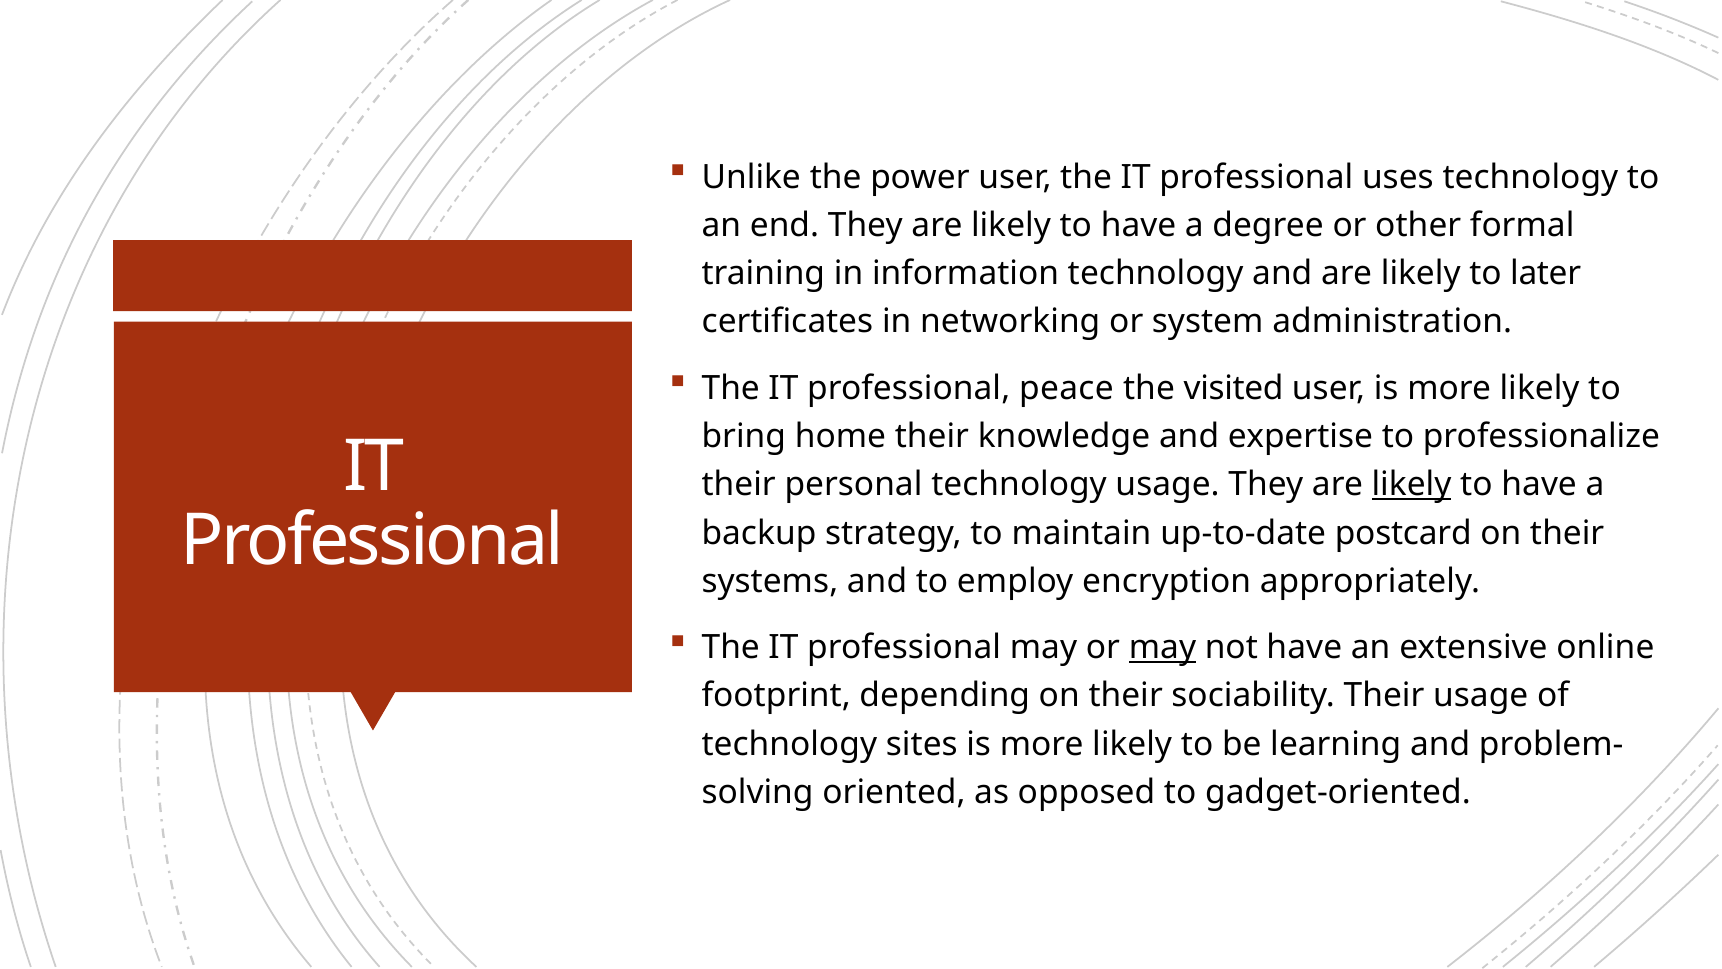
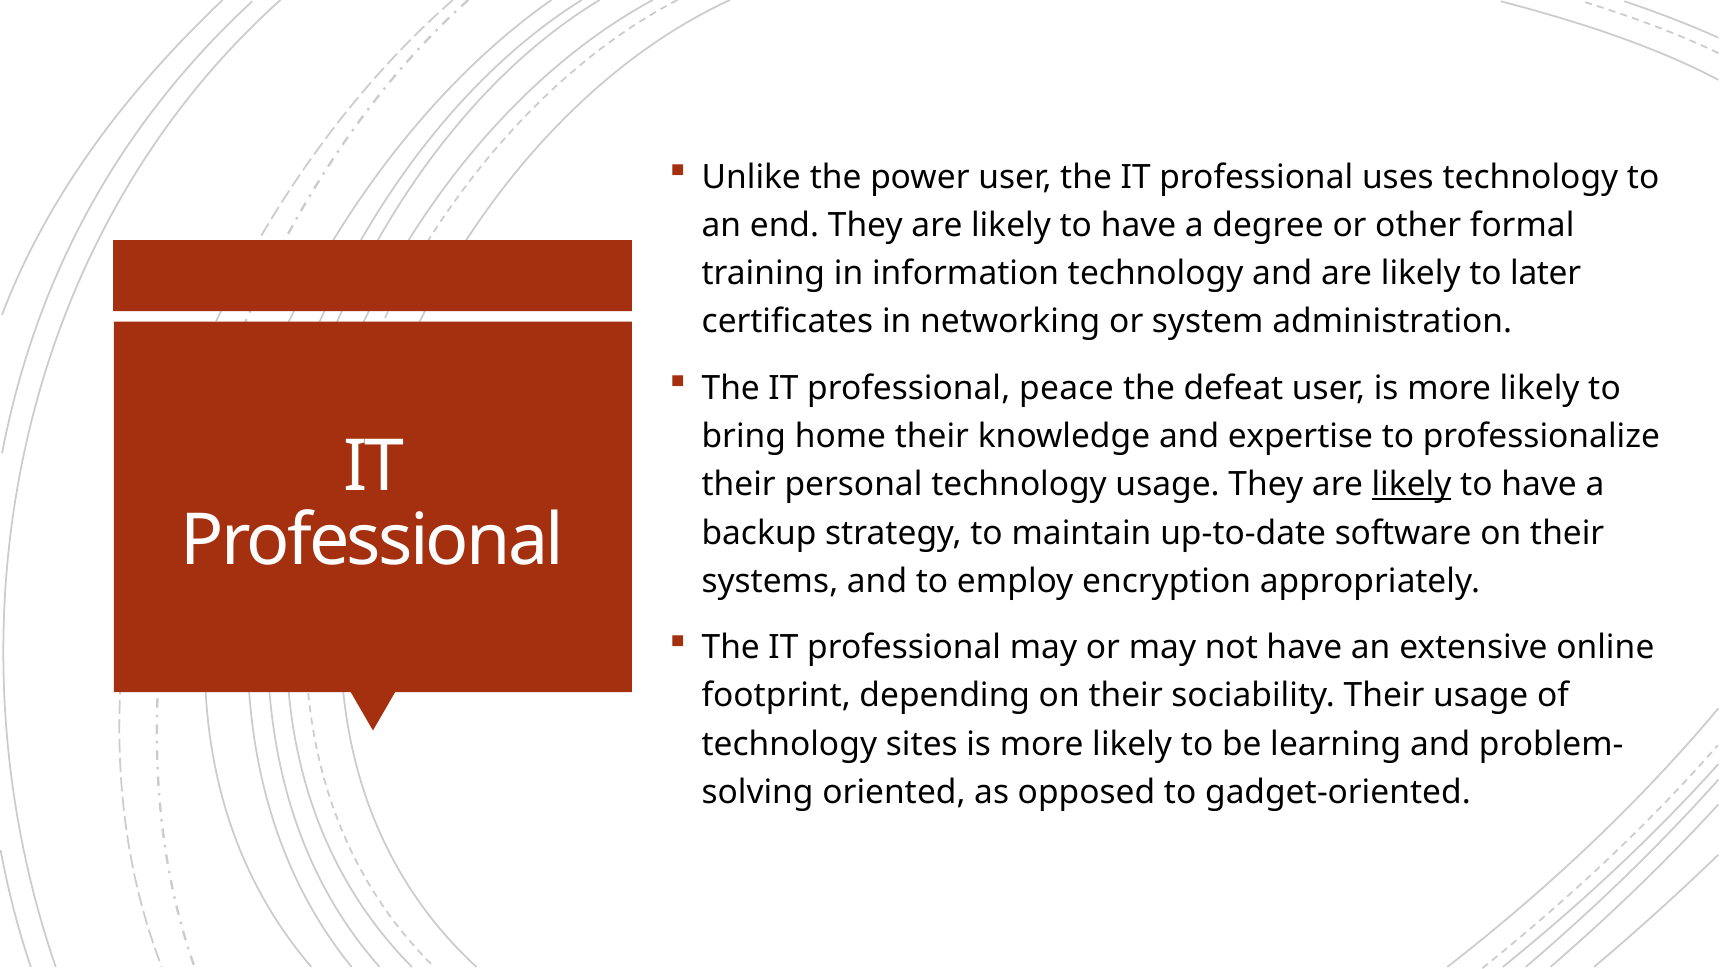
visited: visited -> defeat (1233, 388)
postcard: postcard -> software (1403, 533)
may underline: present -> none (1162, 647)
